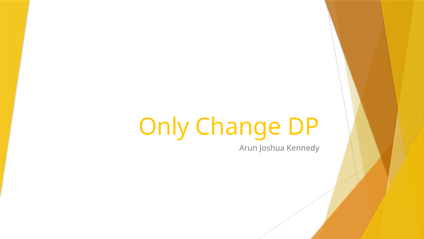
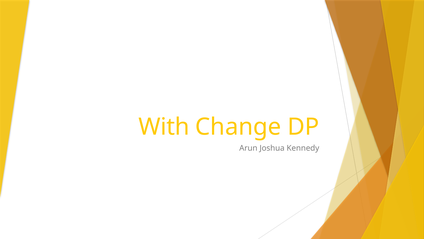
Only: Only -> With (164, 127)
